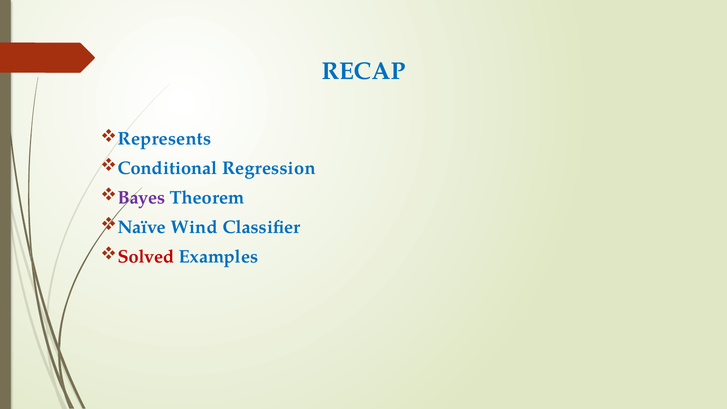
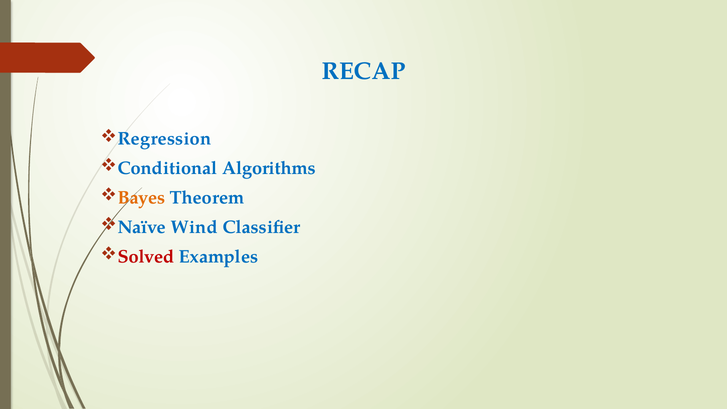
Represents: Represents -> Regression (164, 139)
Regression: Regression -> Algorithms (269, 168)
Bayes colour: purple -> orange (141, 198)
